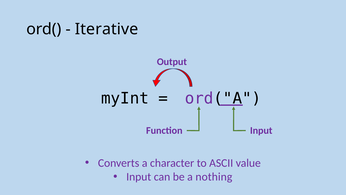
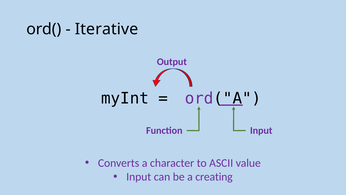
nothing: nothing -> creating (214, 177)
